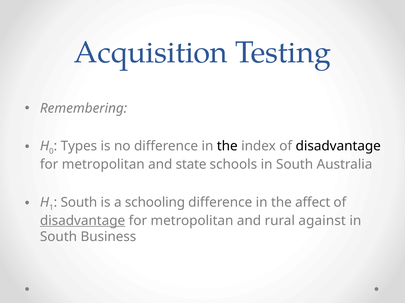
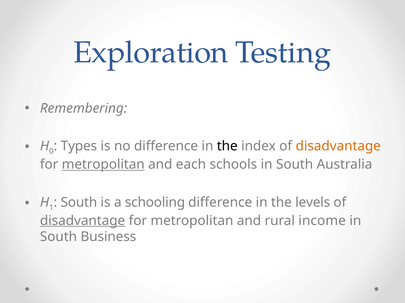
Acquisition: Acquisition -> Exploration (151, 53)
disadvantage colour: black -> orange (338, 147)
metropolitan underline: none -> present (103, 165)
state: state -> each (191, 165)
affect: affect -> levels (313, 203)
against: against -> income (322, 221)
